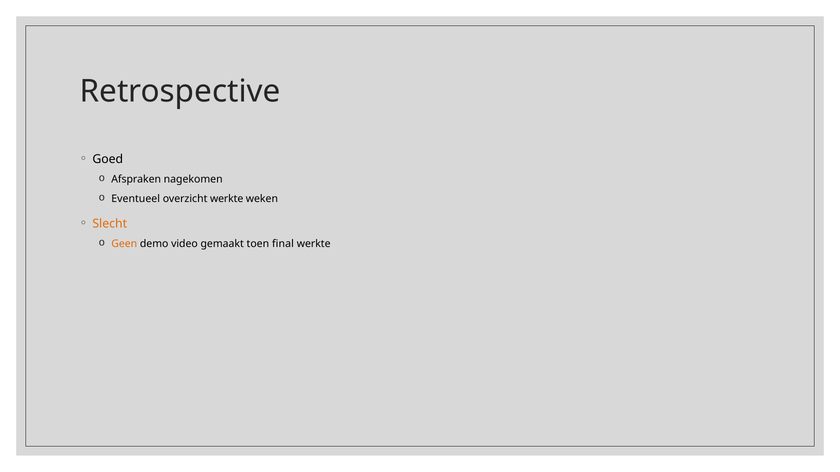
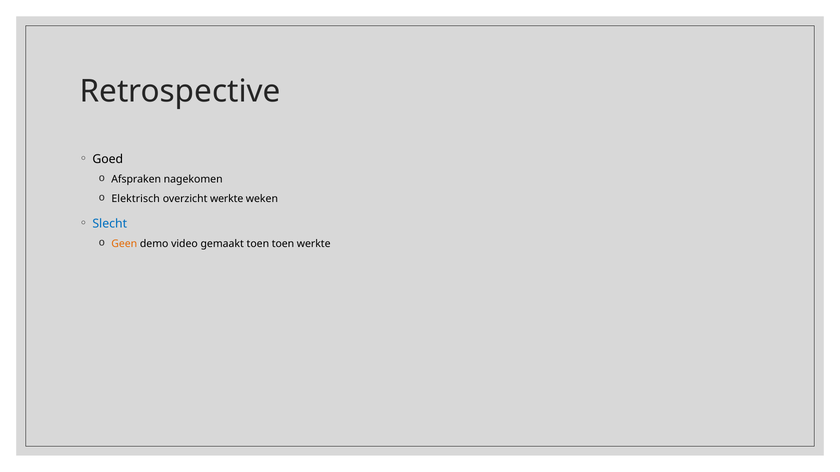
Eventueel: Eventueel -> Elektrisch (136, 199)
Slecht colour: orange -> blue (110, 224)
toen final: final -> toen (283, 244)
